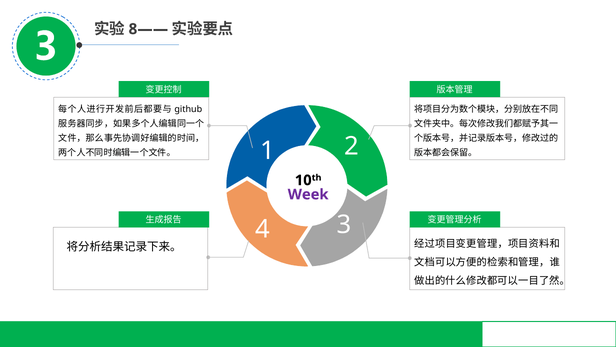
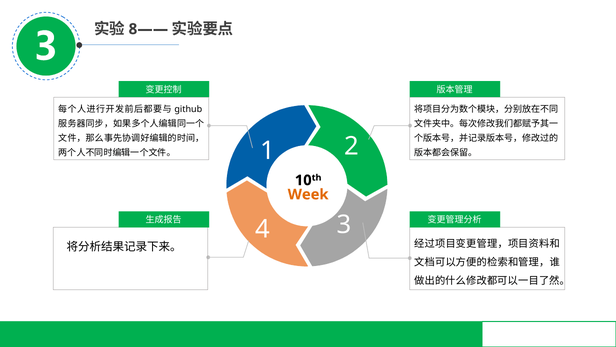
Week colour: purple -> orange (308, 194)
